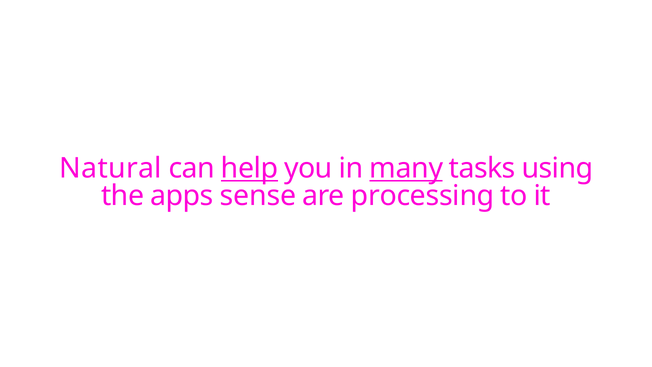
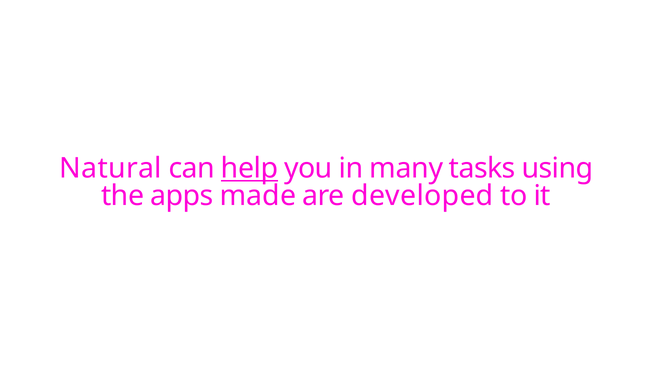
many underline: present -> none (406, 168)
sense: sense -> made (258, 196)
processing: processing -> developed (422, 196)
